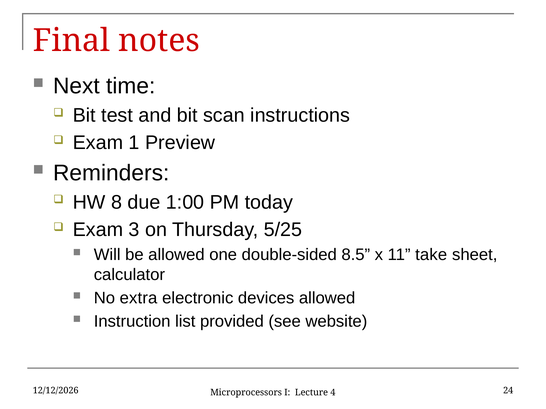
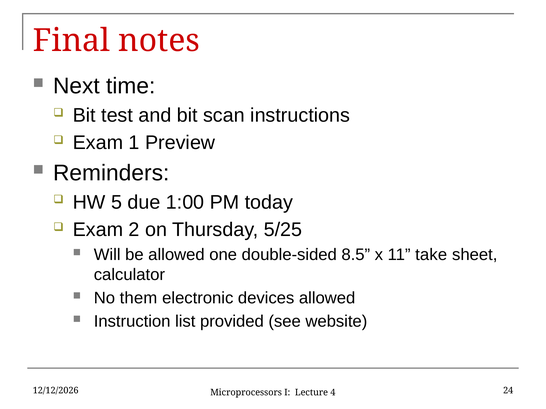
8: 8 -> 5 (117, 202)
3: 3 -> 2 (134, 230)
extra: extra -> them (138, 298)
